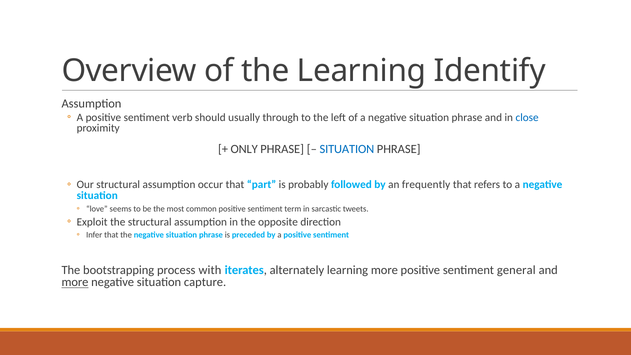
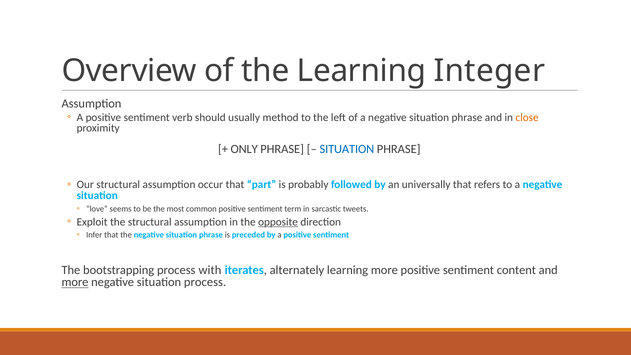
Identify: Identify -> Integer (489, 71)
through: through -> method (281, 117)
close colour: blue -> orange (527, 117)
frequently: frequently -> universally (426, 185)
opposite underline: none -> present (278, 222)
general: general -> content (516, 270)
situation capture: capture -> process (205, 282)
